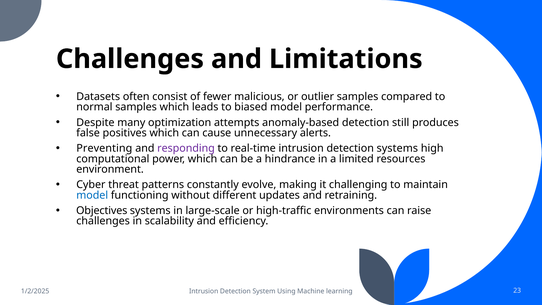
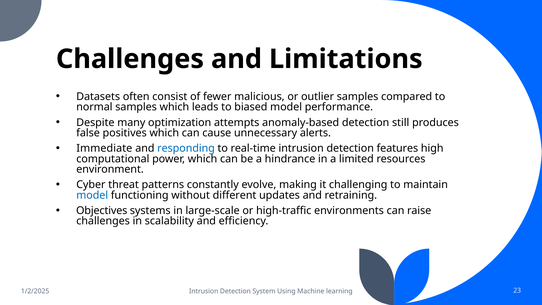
Preventing: Preventing -> Immediate (104, 148)
responding colour: purple -> blue (186, 148)
detection systems: systems -> features (397, 148)
